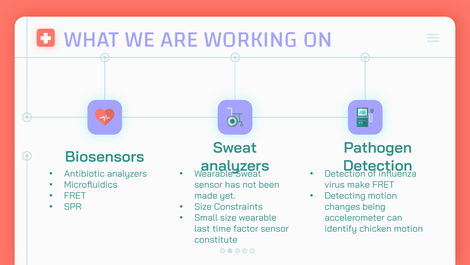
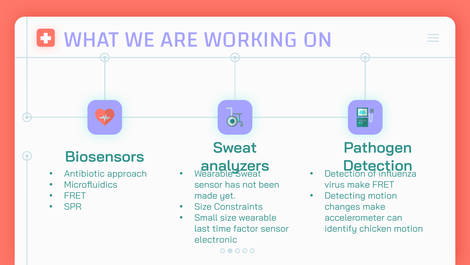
Antibiotic analyzers: analyzers -> approach (127, 173)
changes being: being -> make (374, 206)
constitute: constitute -> electronic (216, 239)
